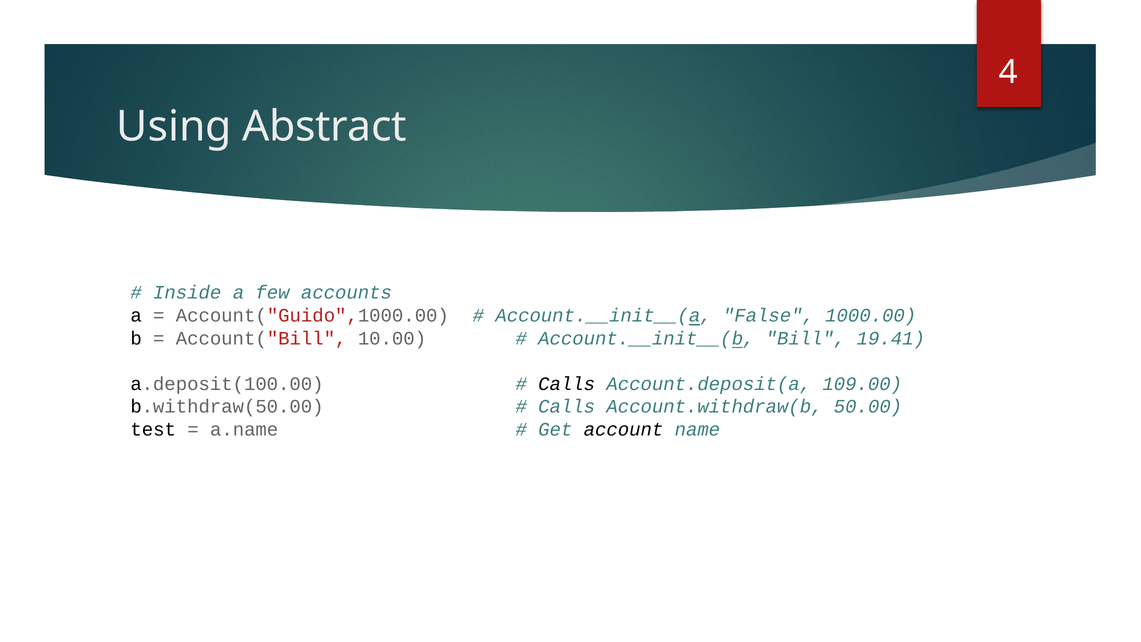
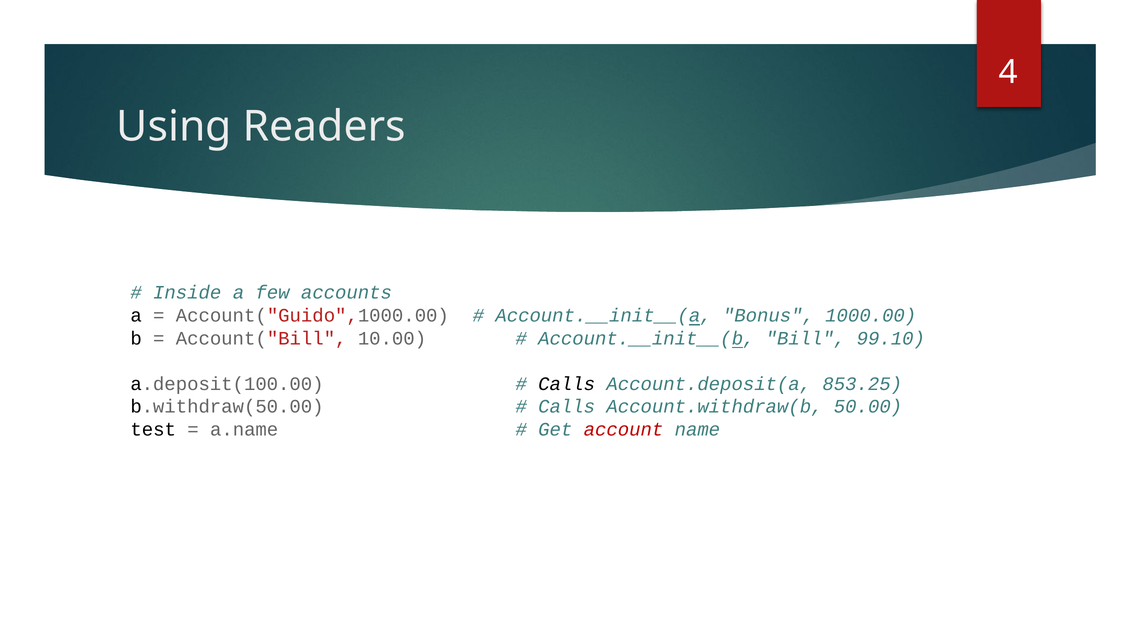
Abstract: Abstract -> Readers (324, 127)
False: False -> Bonus (768, 315)
19.41: 19.41 -> 99.10 (891, 338)
109.00: 109.00 -> 853.25 (862, 384)
account colour: black -> red (623, 429)
